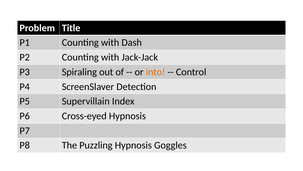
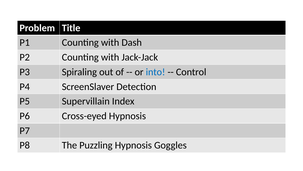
into colour: orange -> blue (156, 72)
